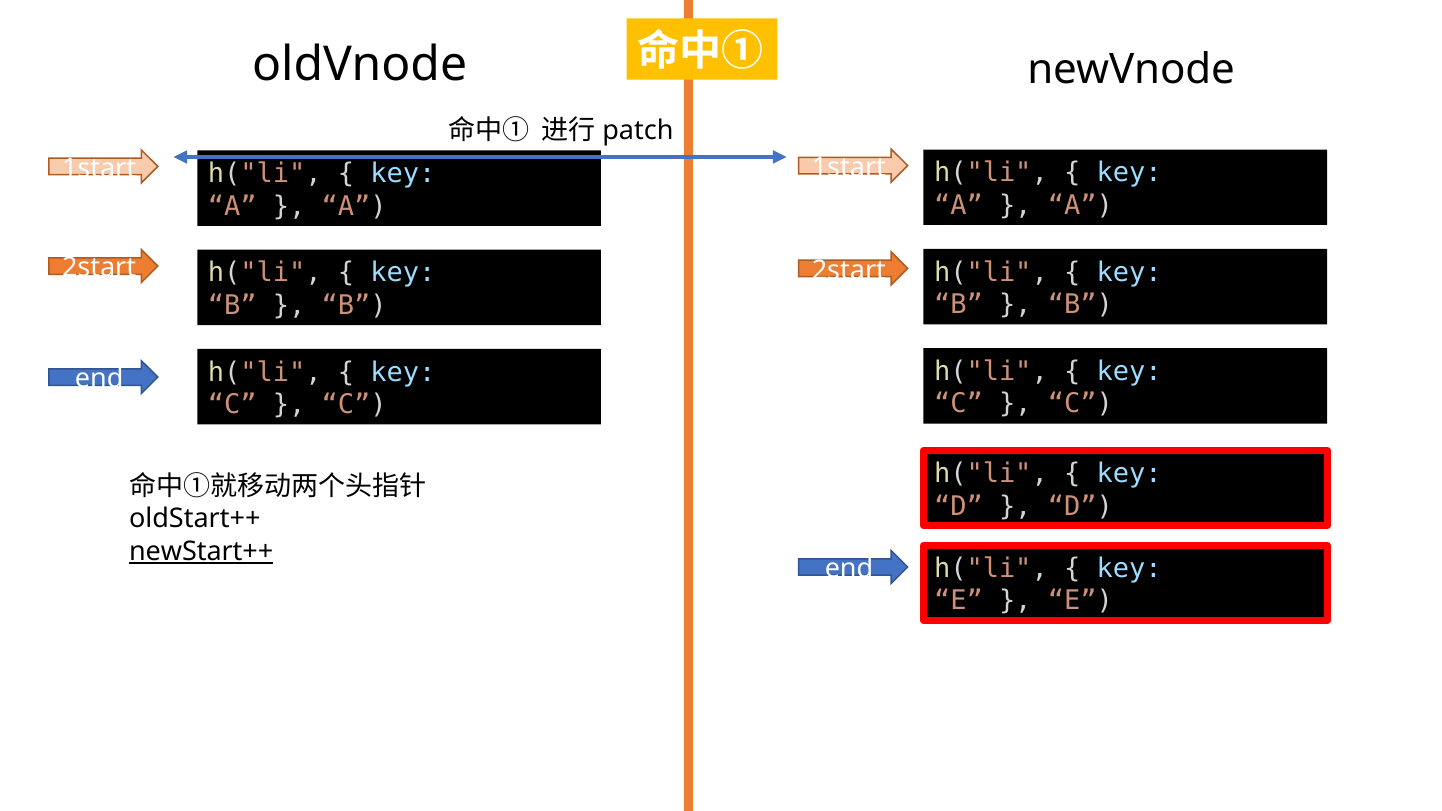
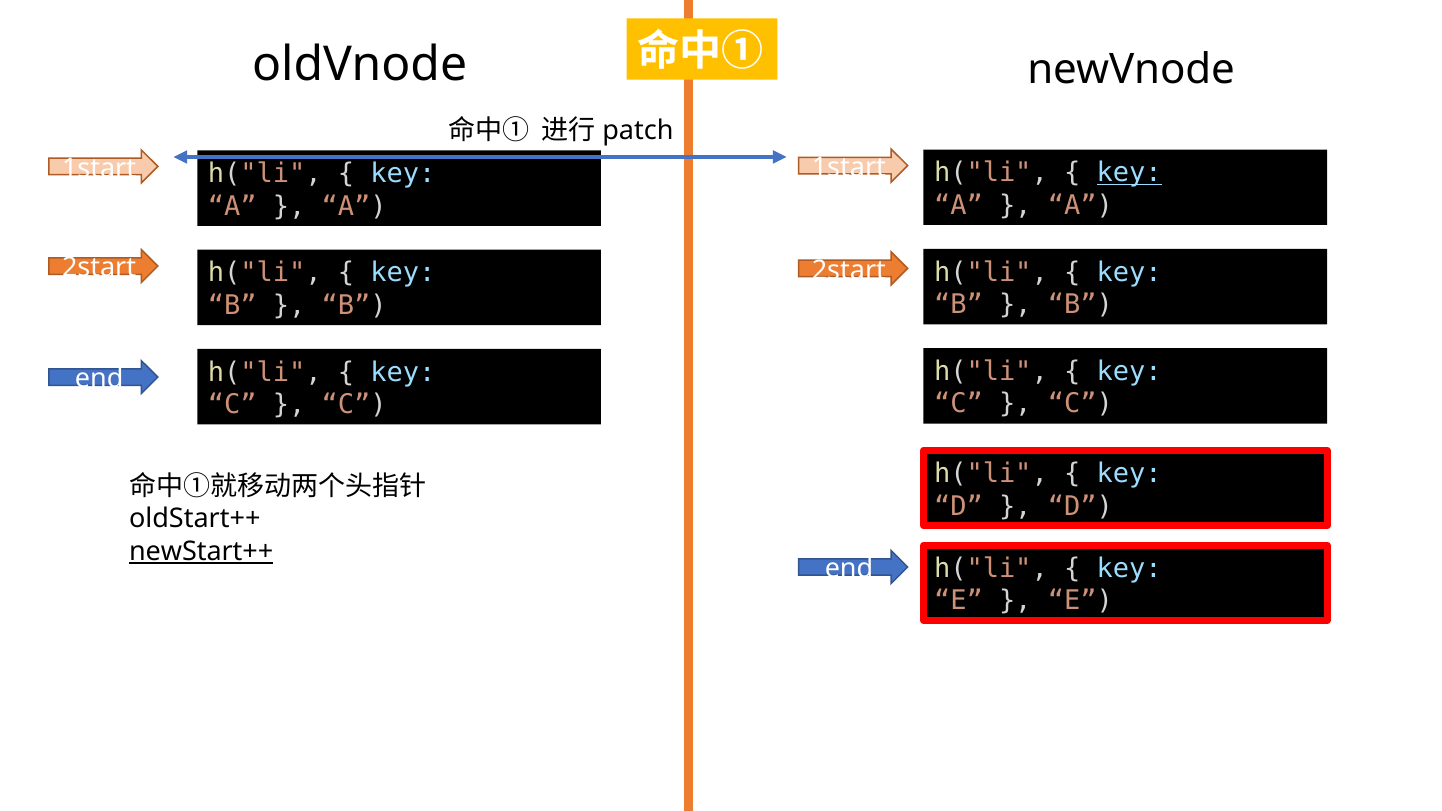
key underline: none -> present (1129, 173)
